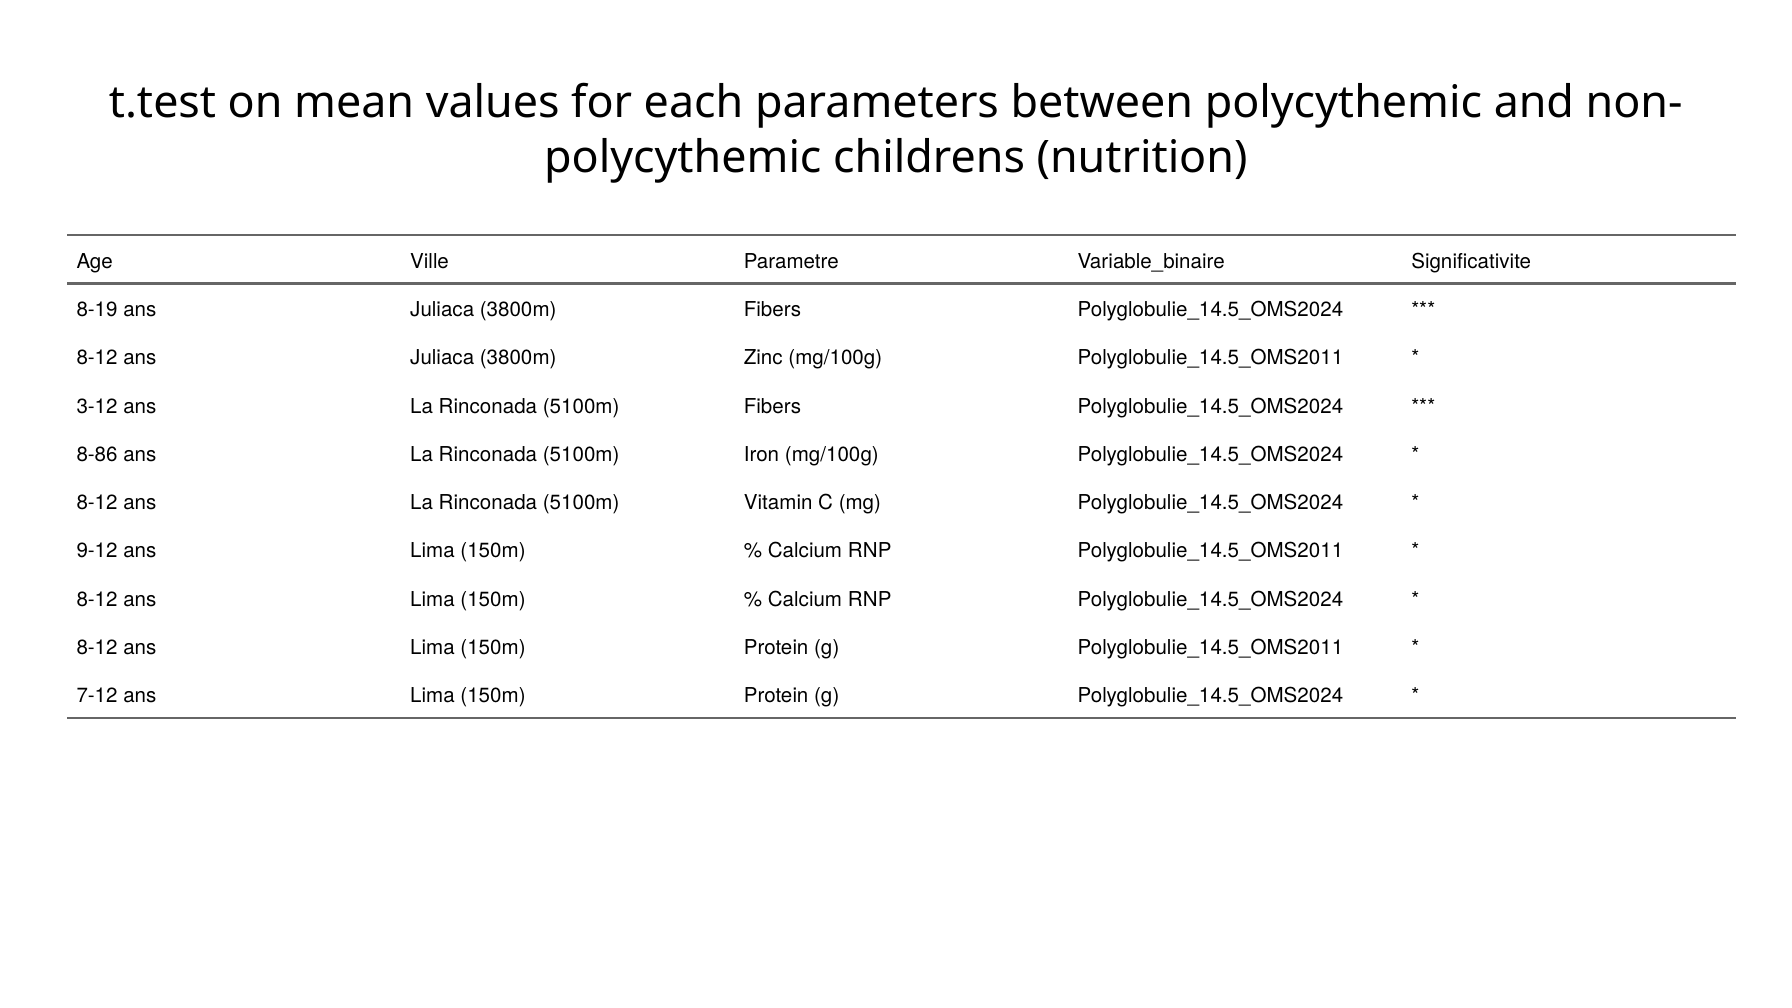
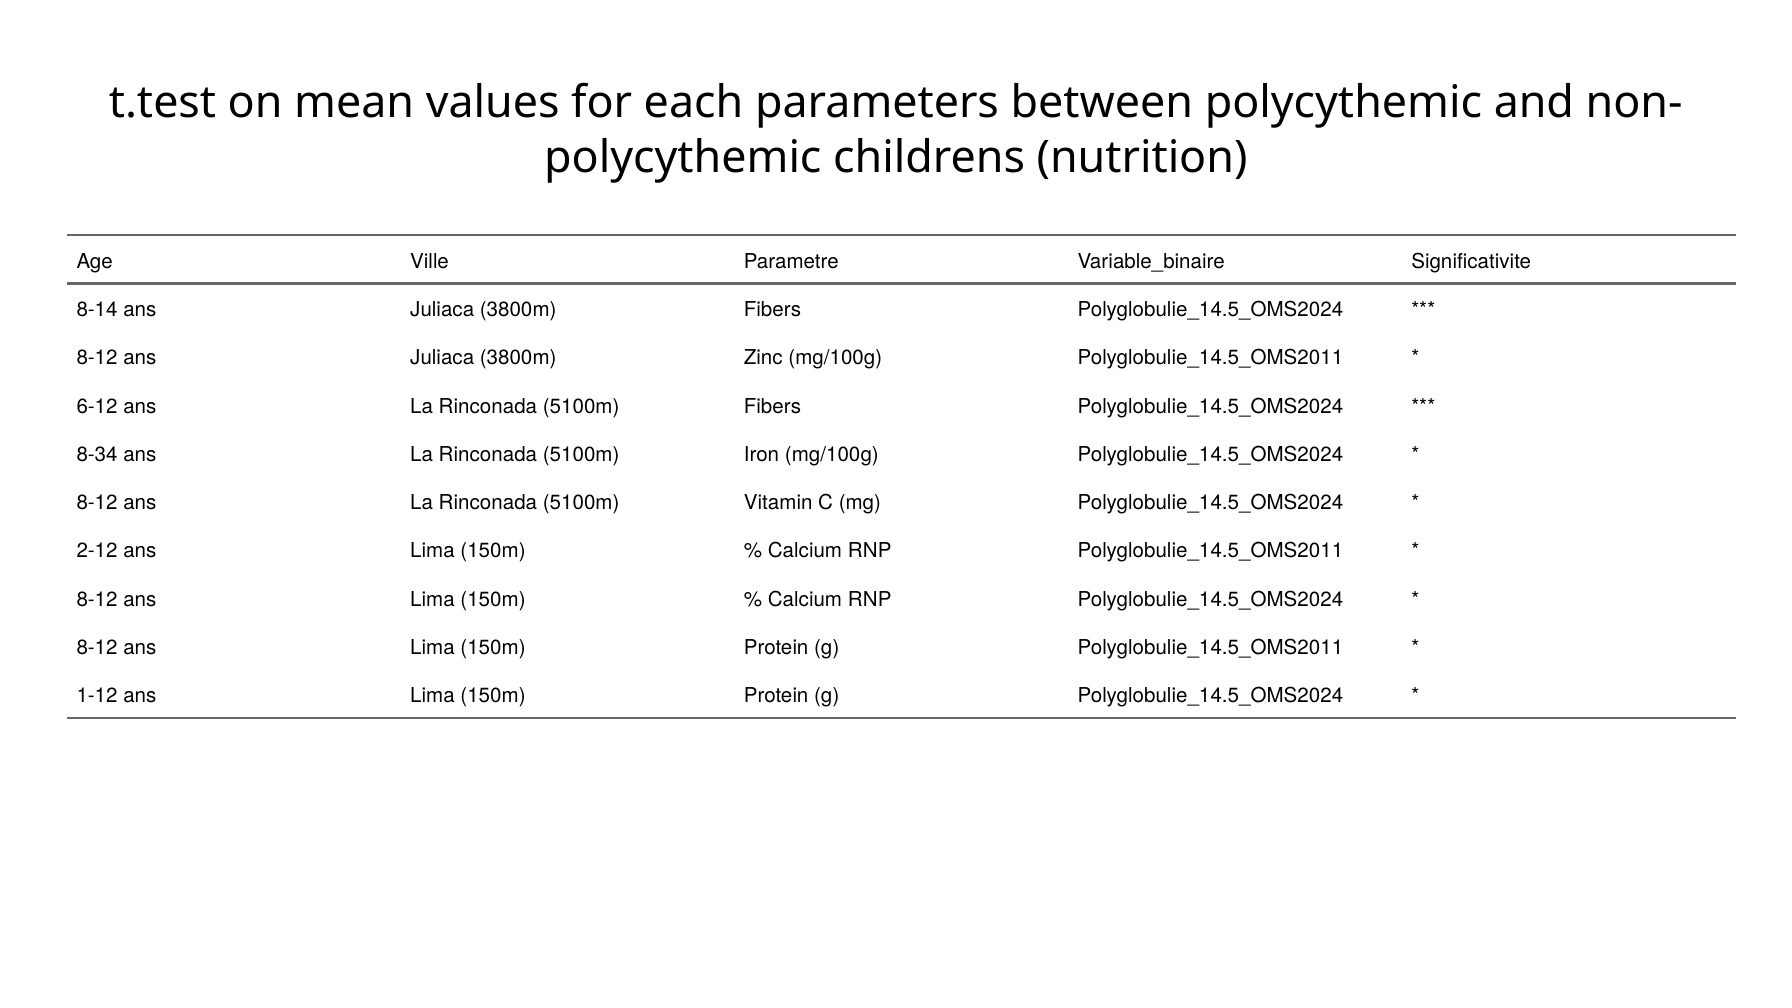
8-19: 8-19 -> 8-14 (97, 310)
3-12: 3-12 -> 6-12 (97, 406)
8-86: 8-86 -> 8-34 (97, 455)
9-12: 9-12 -> 2-12 (97, 551)
7-12: 7-12 -> 1-12 (97, 696)
